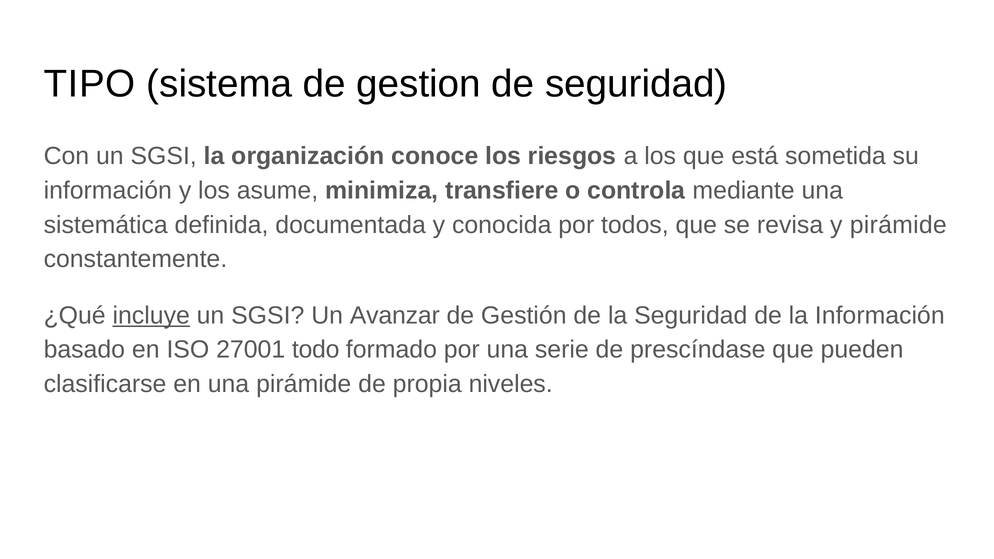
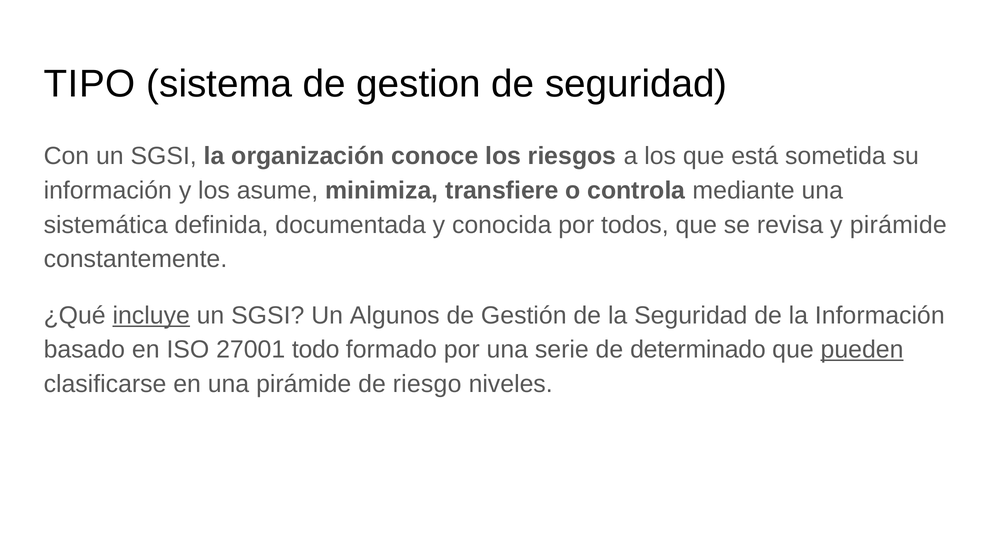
Avanzar: Avanzar -> Algunos (395, 316)
prescíndase: prescíndase -> determinado (698, 350)
pueden underline: none -> present (862, 350)
propia: propia -> riesgo (427, 384)
